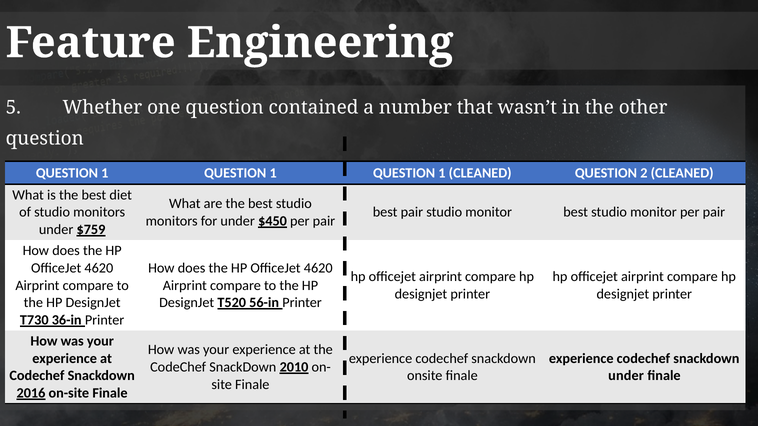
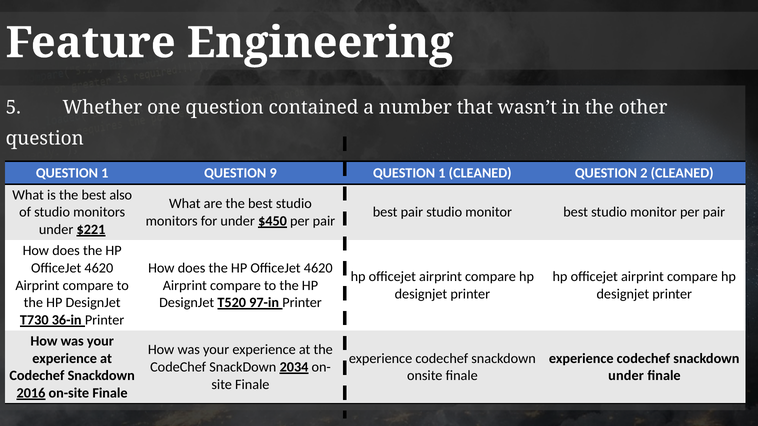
1: 1 -> 9 (273, 173)
diet: diet -> also (121, 195)
$759: $759 -> $221 (91, 230)
56-in: 56-in -> 97-in (264, 303)
2010: 2010 -> 2034 (294, 367)
